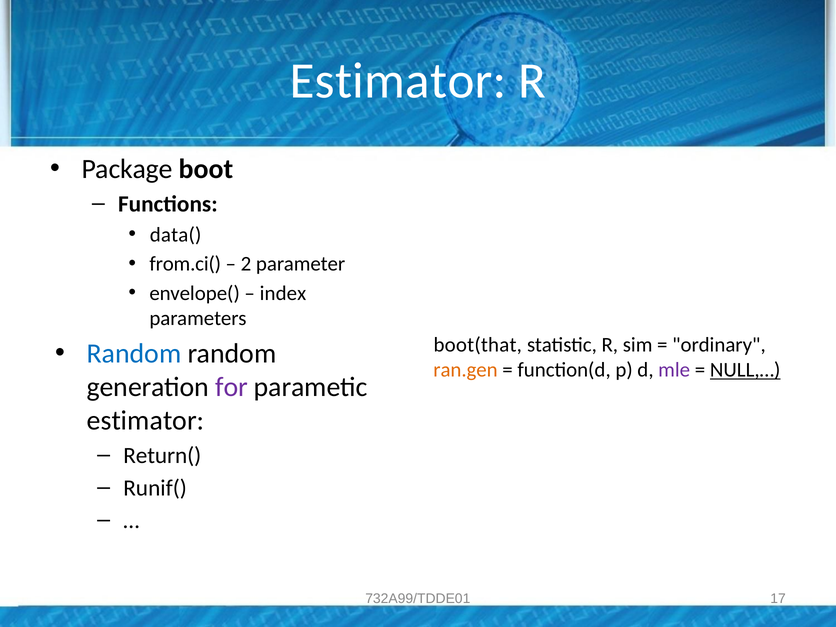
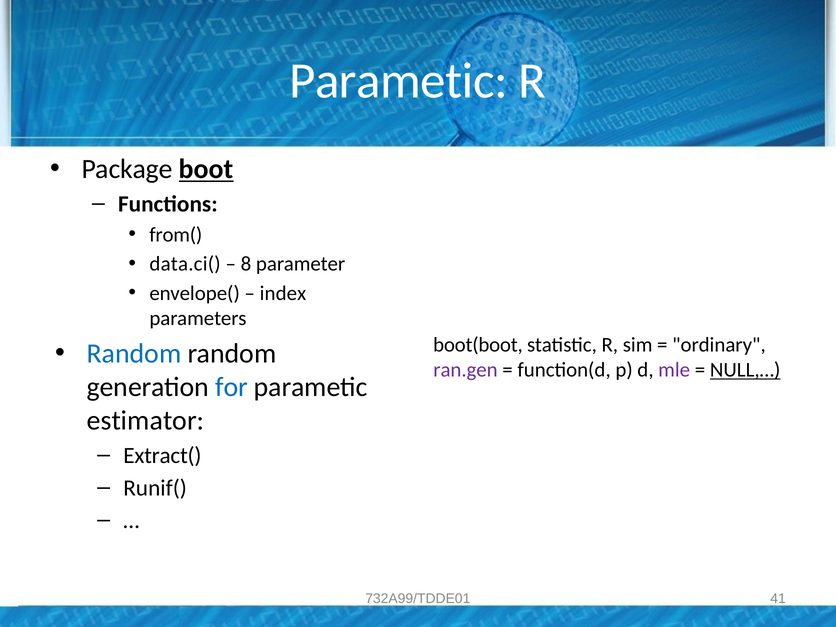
Estimator: Estimator -> Parametic (398, 81)
boot underline: none -> present (206, 169)
data(: data( -> from( (176, 235)
from.ci(: from.ci( -> data.ci( (185, 264)
2: 2 -> 8 (246, 264)
boot(that: boot(that -> boot(boot (478, 345)
ran.gen colour: orange -> purple (466, 370)
for colour: purple -> blue (232, 387)
Return(: Return( -> Extract( (162, 455)
17: 17 -> 41 (778, 599)
